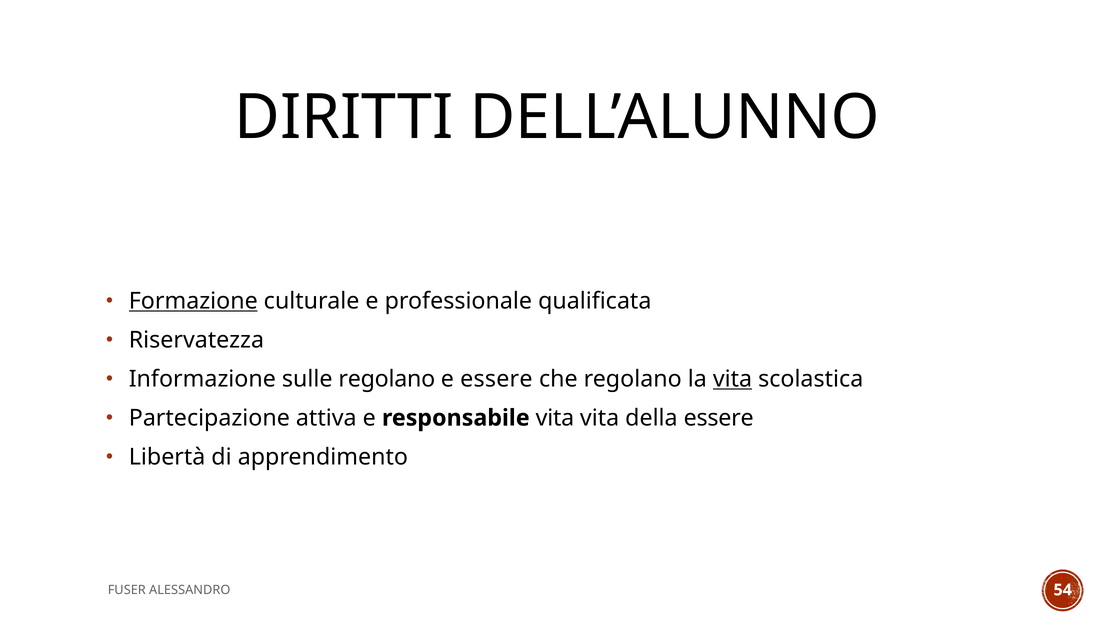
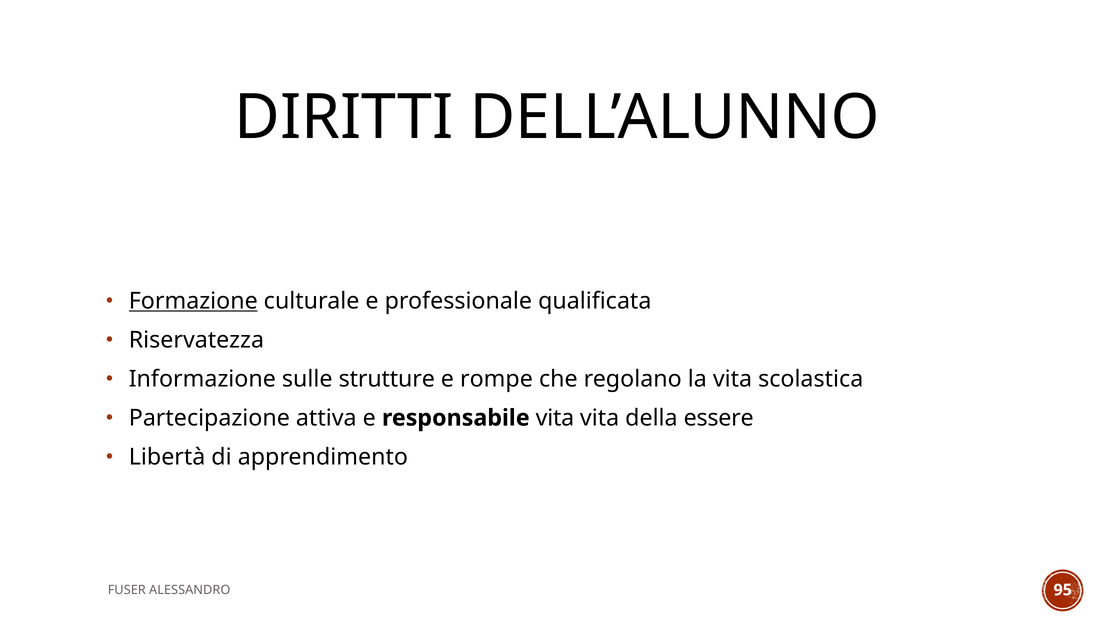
sulle regolano: regolano -> strutture (387, 379)
e essere: essere -> rompe (496, 379)
vita underline: present -> none (733, 379)
54: 54 -> 95 (1063, 590)
